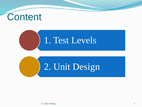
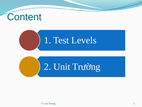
Design: Design -> Trường (86, 66)
